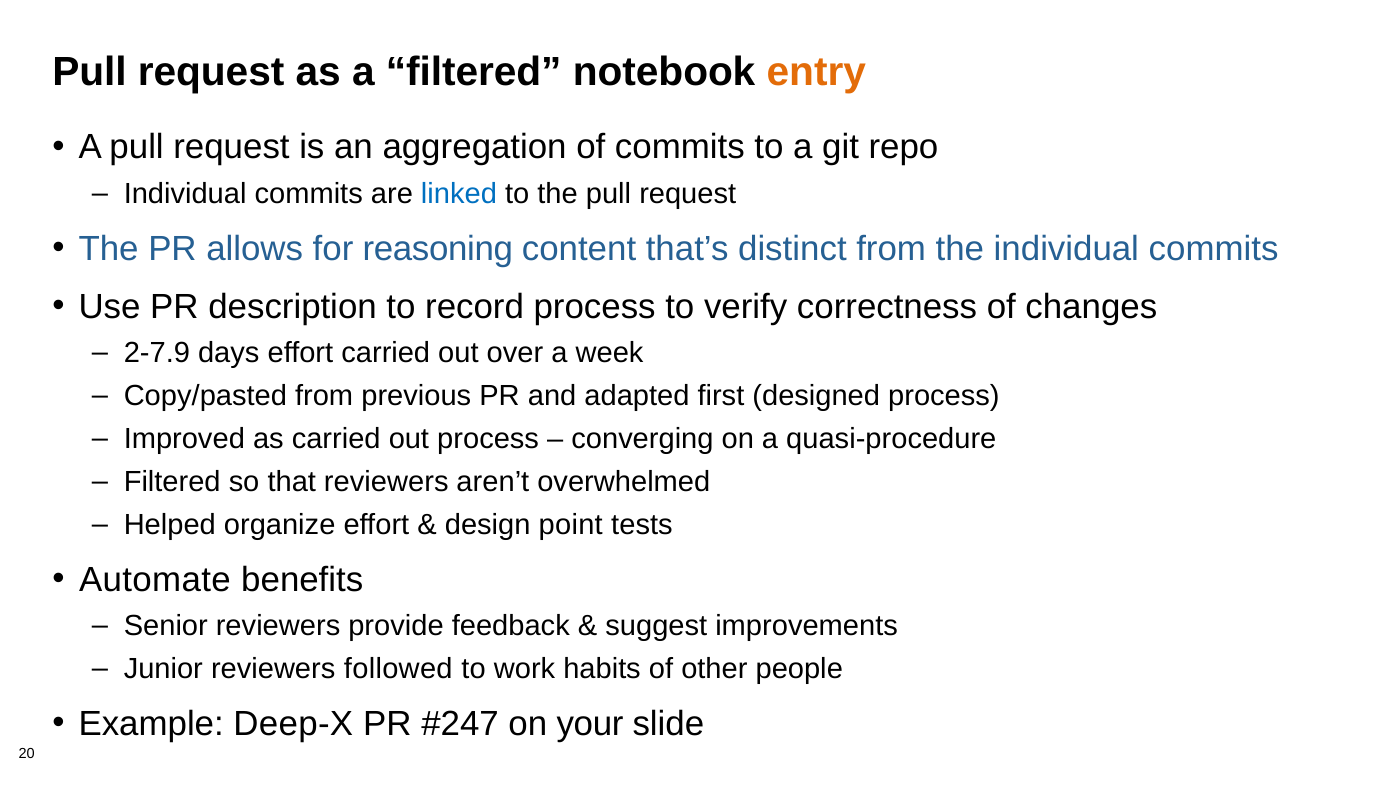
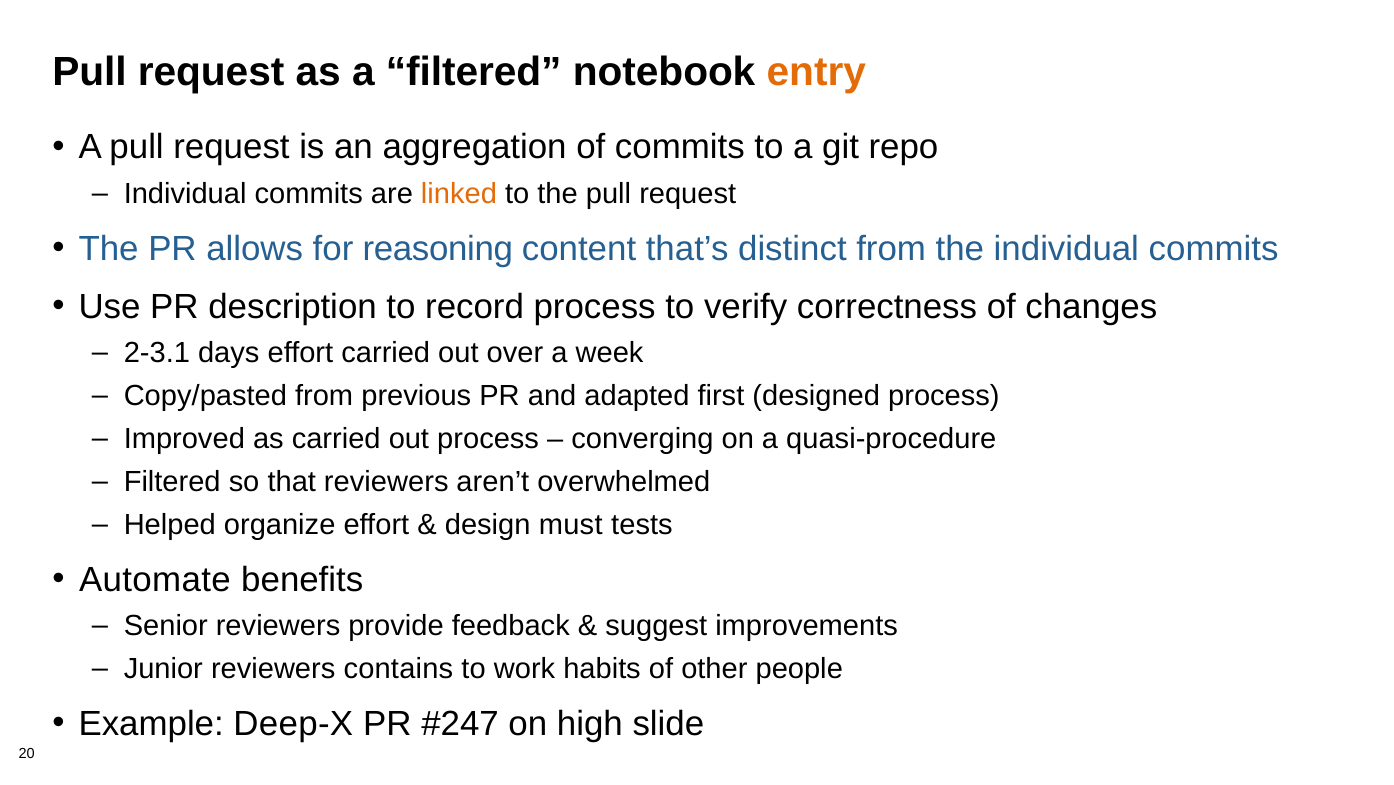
linked colour: blue -> orange (459, 193)
2-7.9: 2-7.9 -> 2-3.1 (157, 352)
point: point -> must (571, 524)
followed: followed -> contains (398, 668)
your: your -> high (590, 723)
